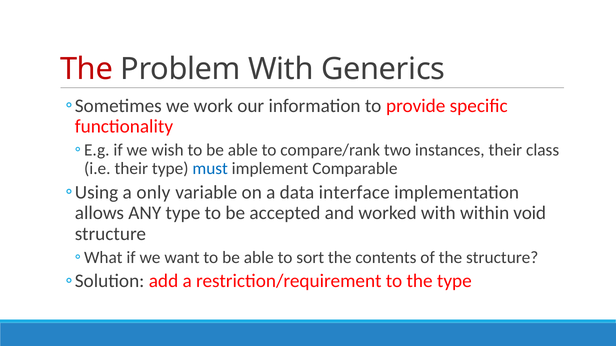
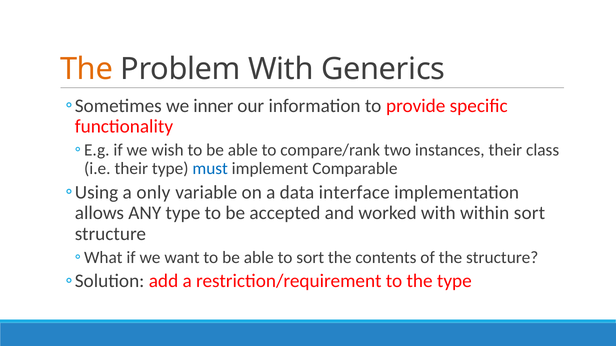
The colour: red -> orange (87, 69)
work: work -> inner (213, 106)
within void: void -> sort (529, 213)
